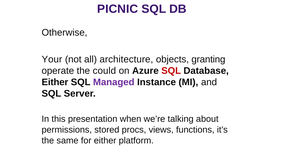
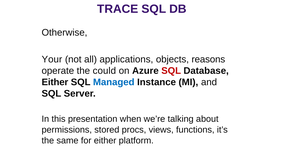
PICNIC: PICNIC -> TRACE (118, 9)
architecture: architecture -> applications (126, 59)
granting: granting -> reasons (208, 59)
Managed colour: purple -> blue (114, 82)
